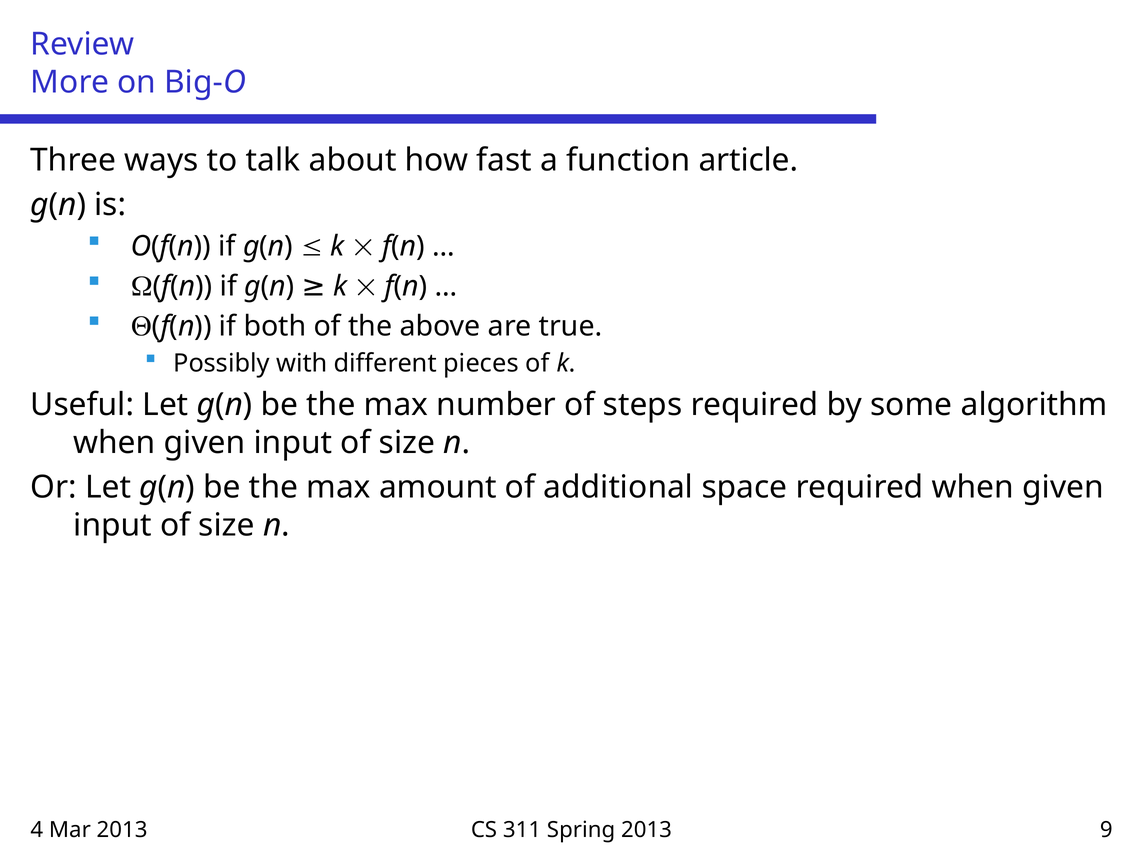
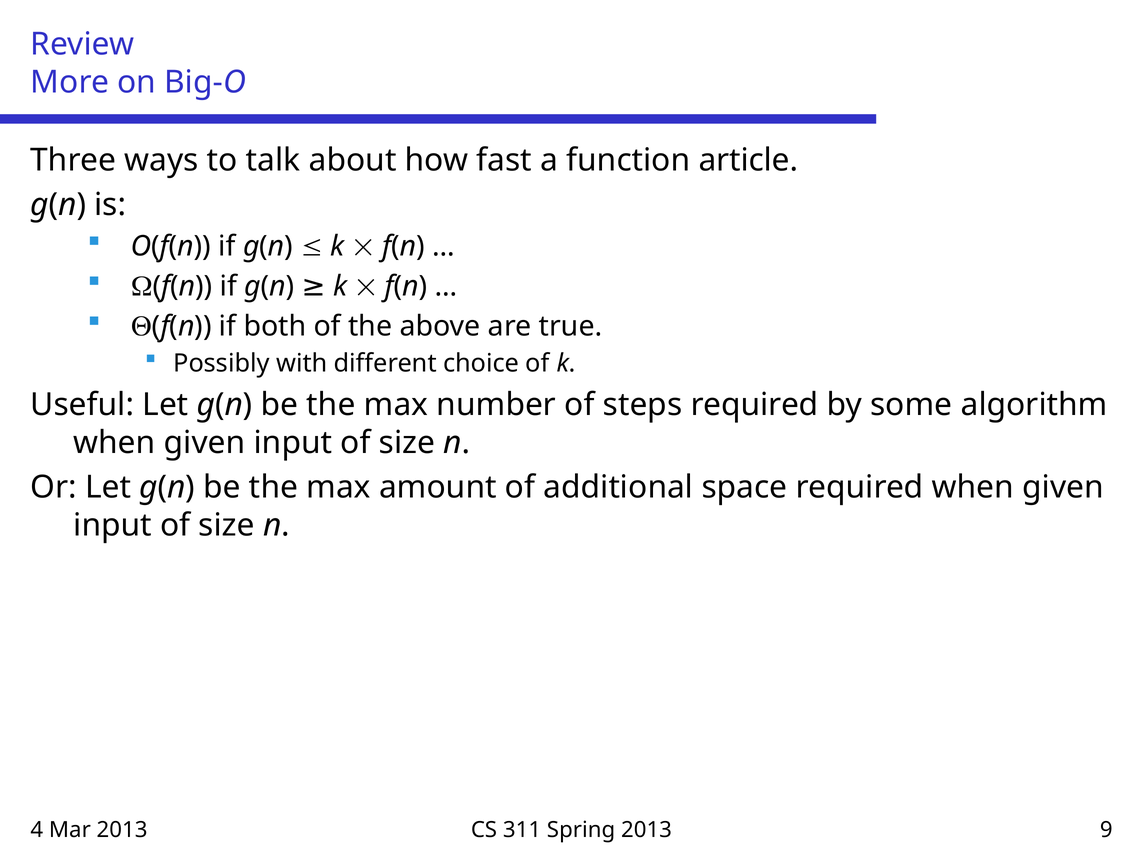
pieces: pieces -> choice (481, 364)
